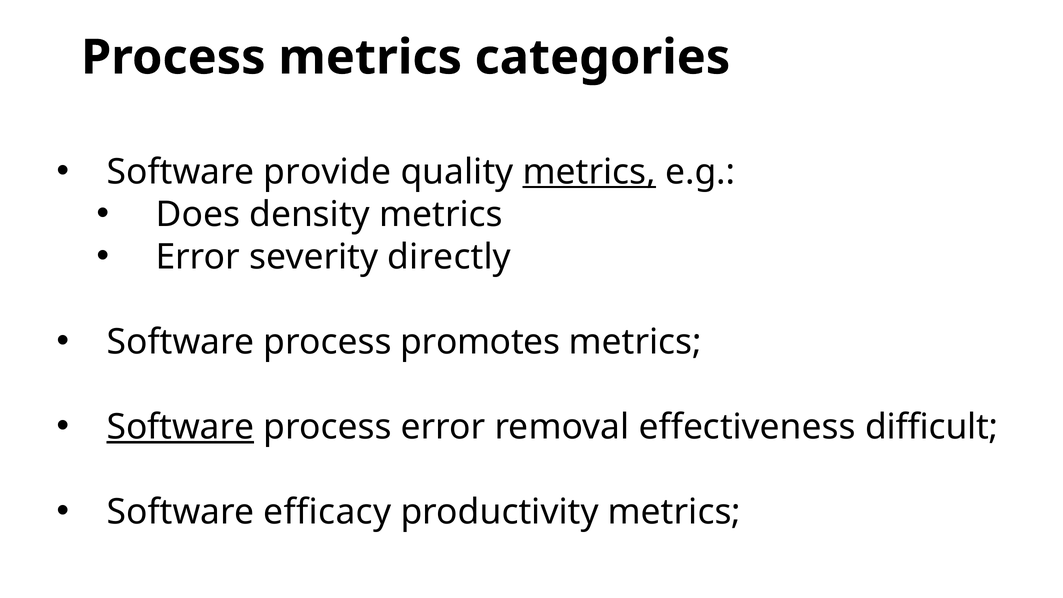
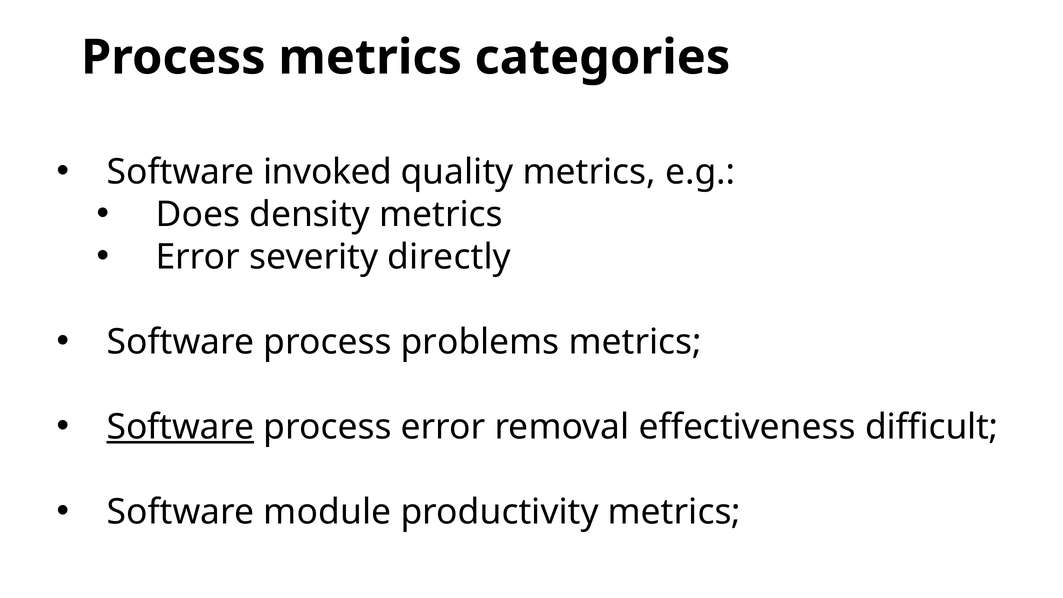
provide: provide -> invoked (328, 172)
metrics underline: present -> none (589, 172)
promotes: promotes -> problems (480, 342)
efficacy: efficacy -> module (327, 512)
